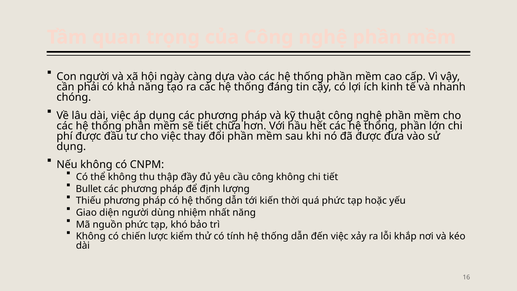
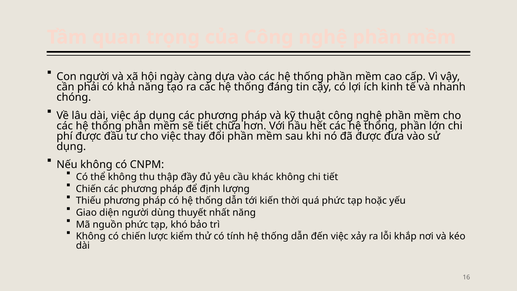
cầu công: công -> khác (263, 177)
Bullet: Bullet -> Chiến (89, 189)
nhiệm: nhiệm -> thuyết (192, 212)
